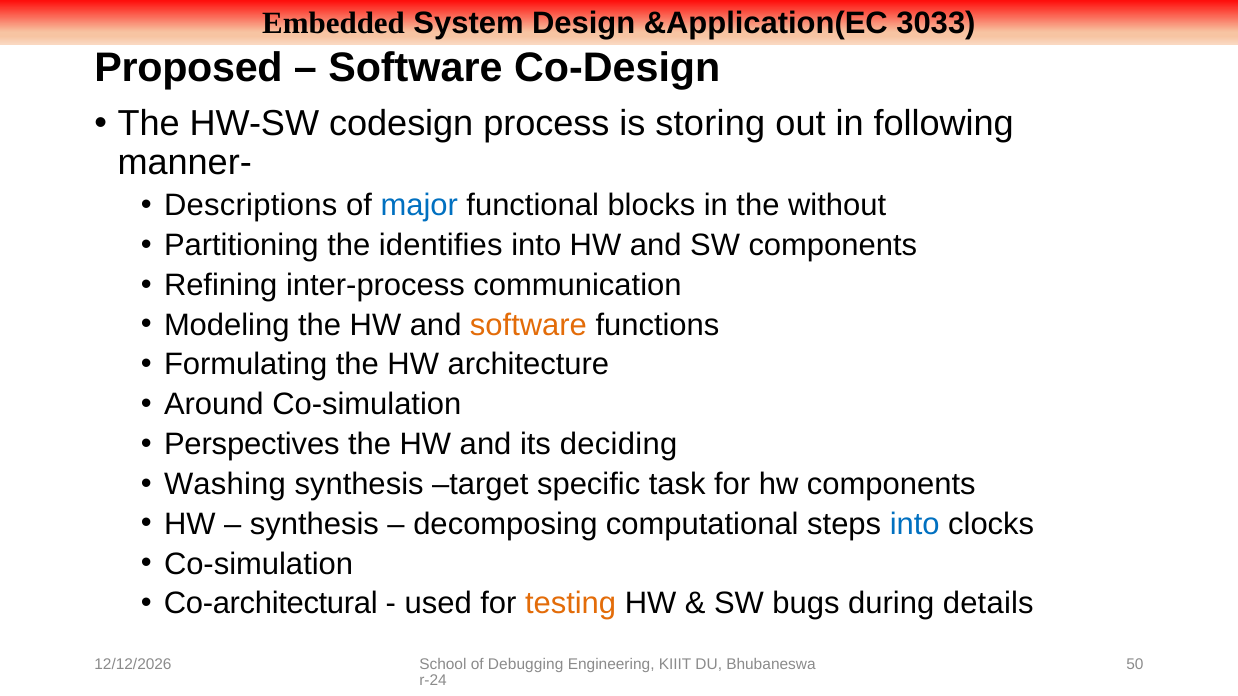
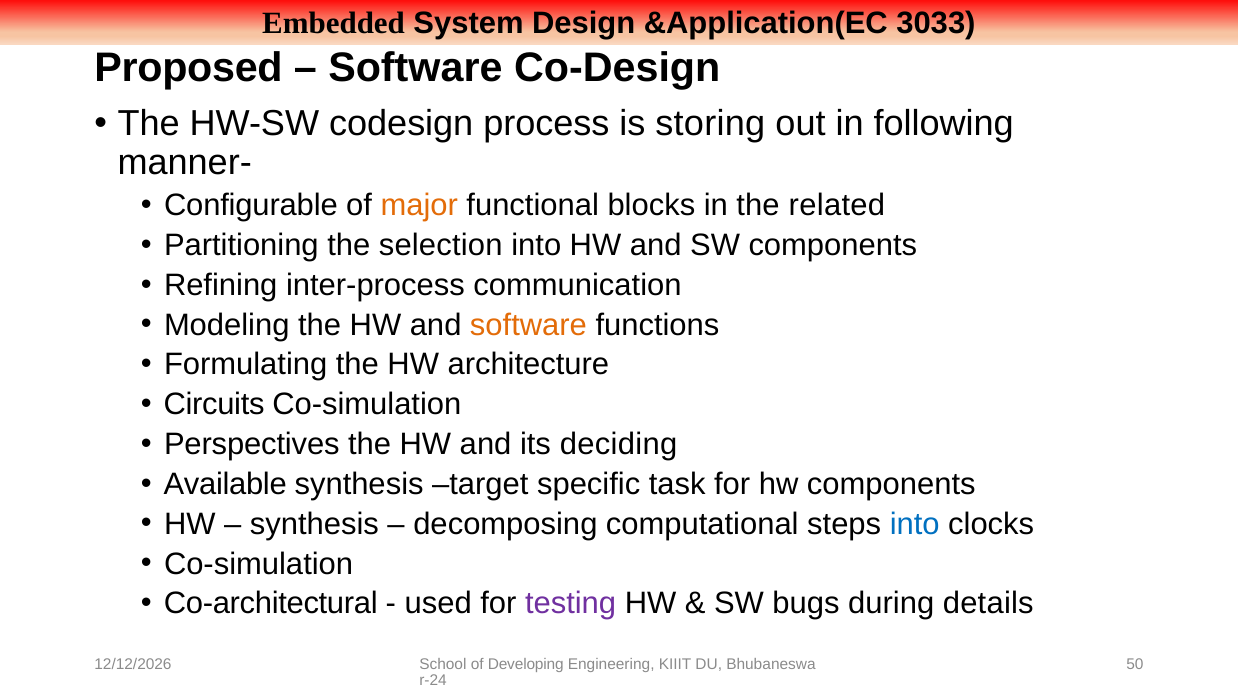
Descriptions: Descriptions -> Configurable (251, 206)
major colour: blue -> orange (419, 206)
without: without -> related (837, 206)
identifies: identifies -> selection (441, 245)
Around: Around -> Circuits (214, 405)
Washing: Washing -> Available (225, 484)
testing colour: orange -> purple (571, 604)
Debugging: Debugging -> Developing (526, 665)
